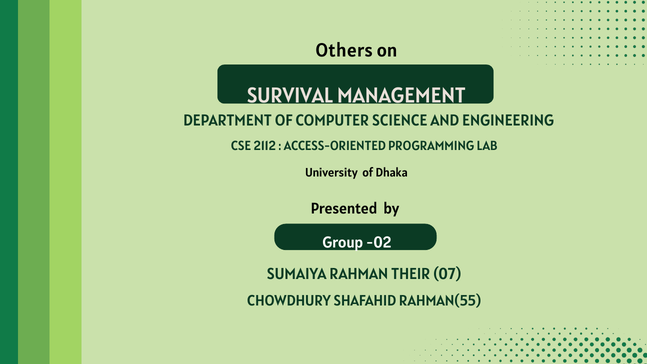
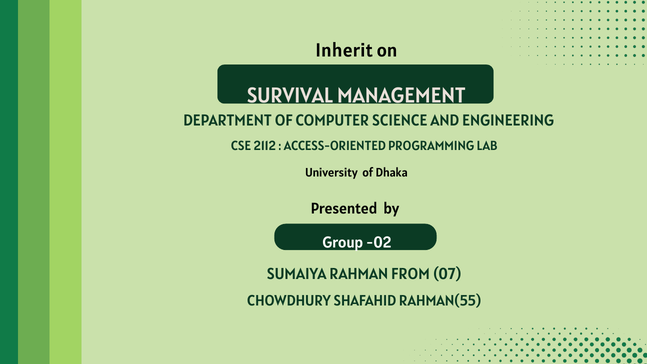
Others: Others -> Inherit (344, 50)
THEIR: THEIR -> FROM (411, 274)
